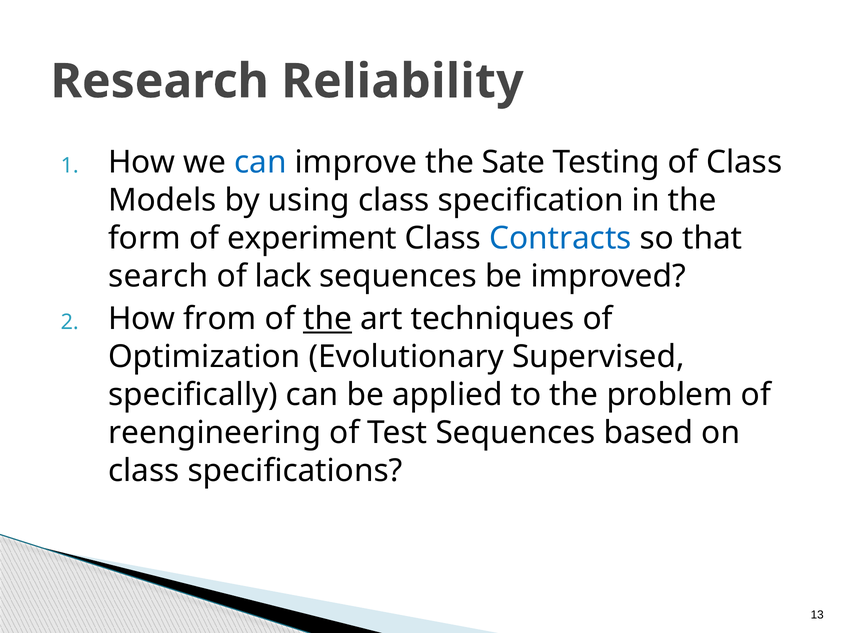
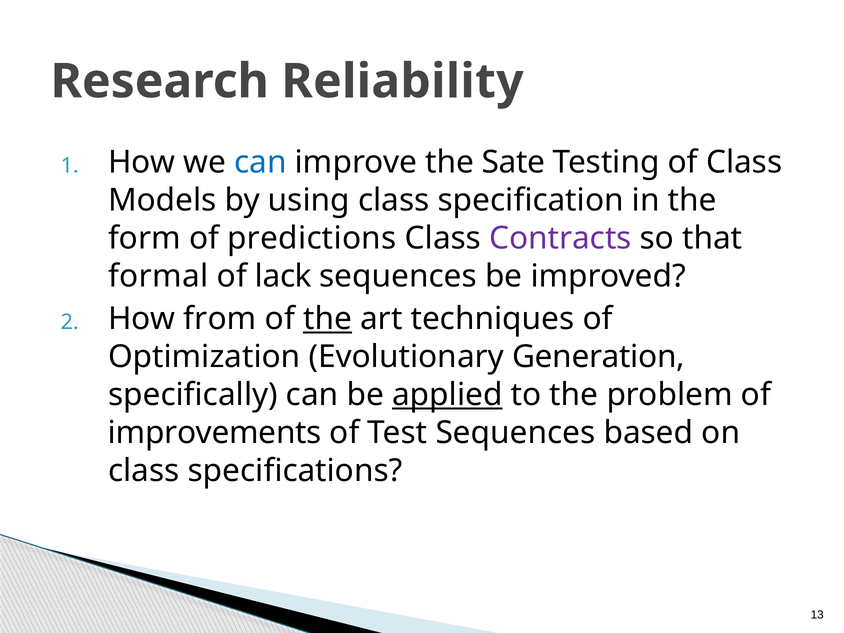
experiment: experiment -> predictions (312, 238)
Contracts colour: blue -> purple (560, 238)
search: search -> formal (158, 276)
Supervised: Supervised -> Generation (598, 357)
applied underline: none -> present (447, 395)
reengineering: reengineering -> improvements (215, 433)
